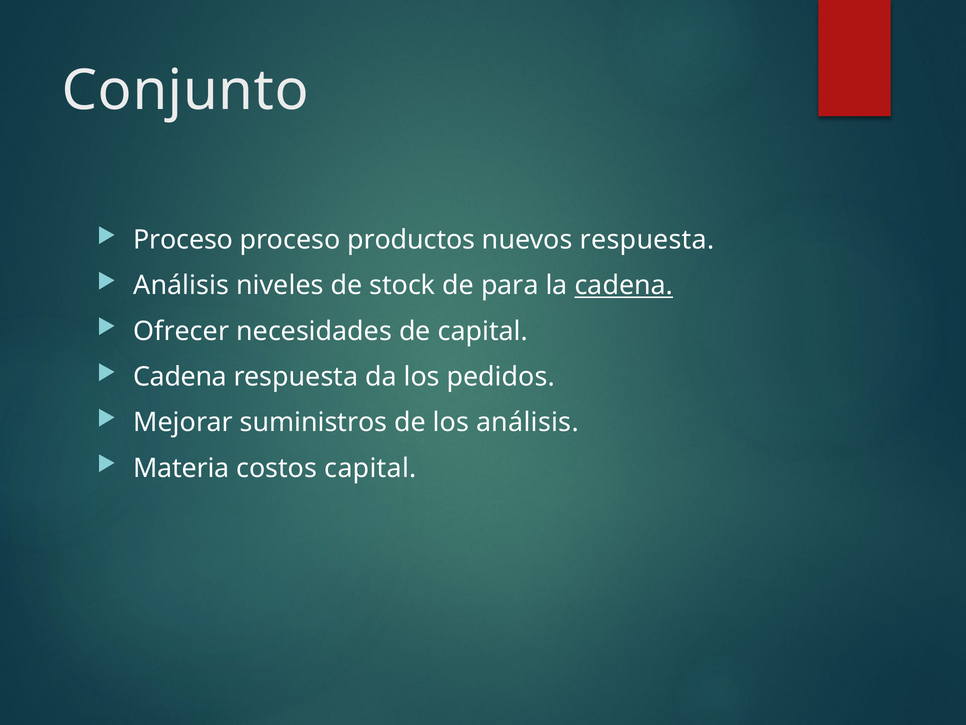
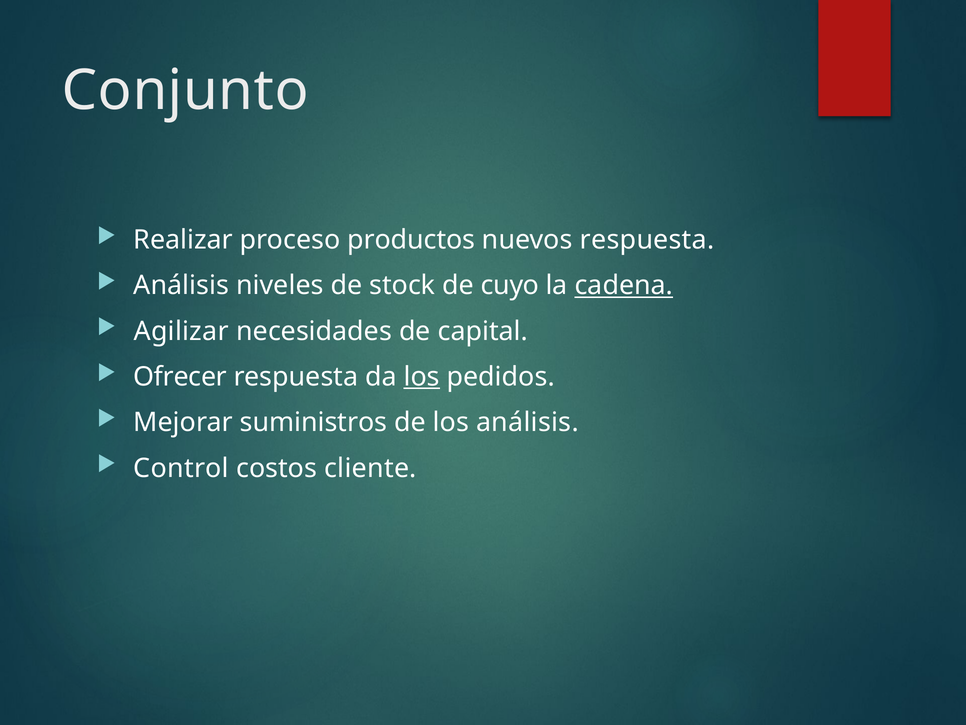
Proceso: Proceso -> Realizar (183, 240)
para: para -> cuyo (510, 285)
Ofrecer: Ofrecer -> Agilizar (181, 331)
Cadena: Cadena -> Ofrecer (180, 377)
los underline: none -> present (422, 377)
Materia: Materia -> Control (181, 468)
costos capital: capital -> cliente (370, 468)
